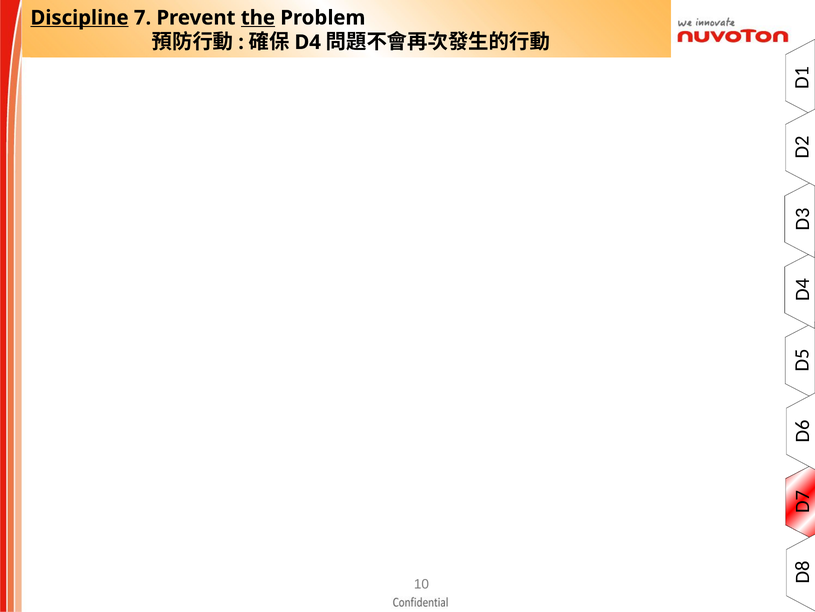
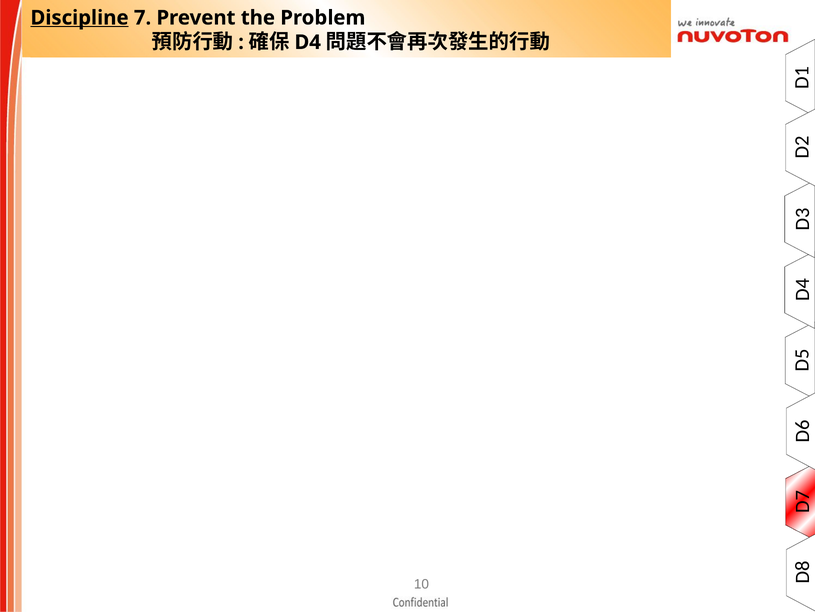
the underline: present -> none (258, 18)
